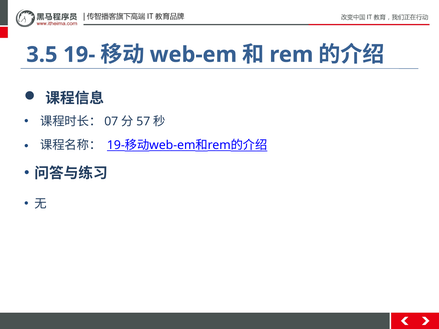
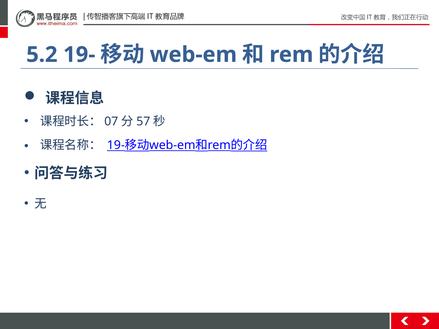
3.5: 3.5 -> 5.2 (42, 55)
